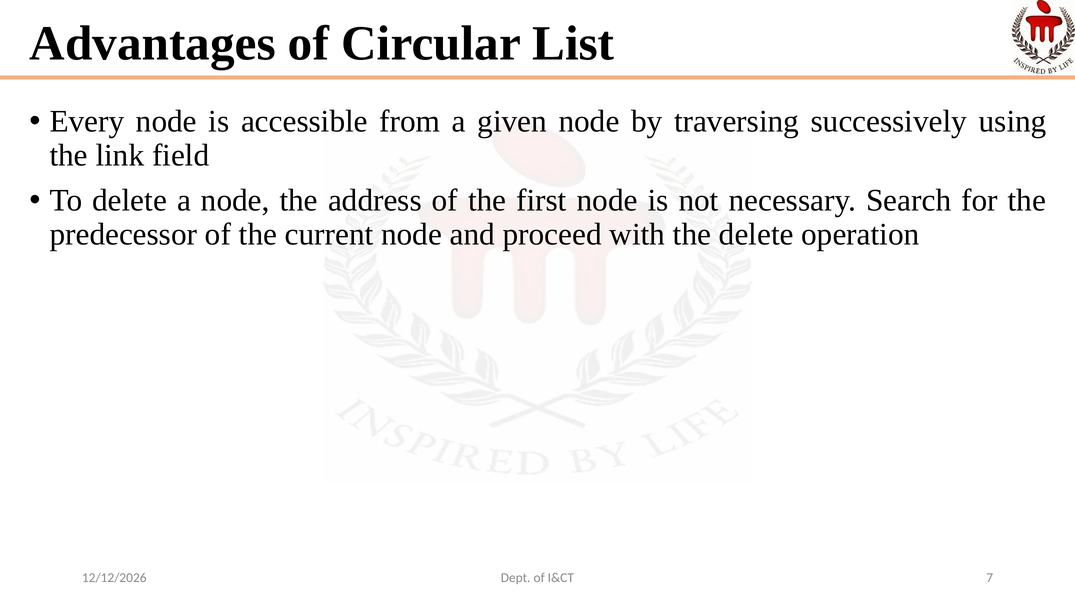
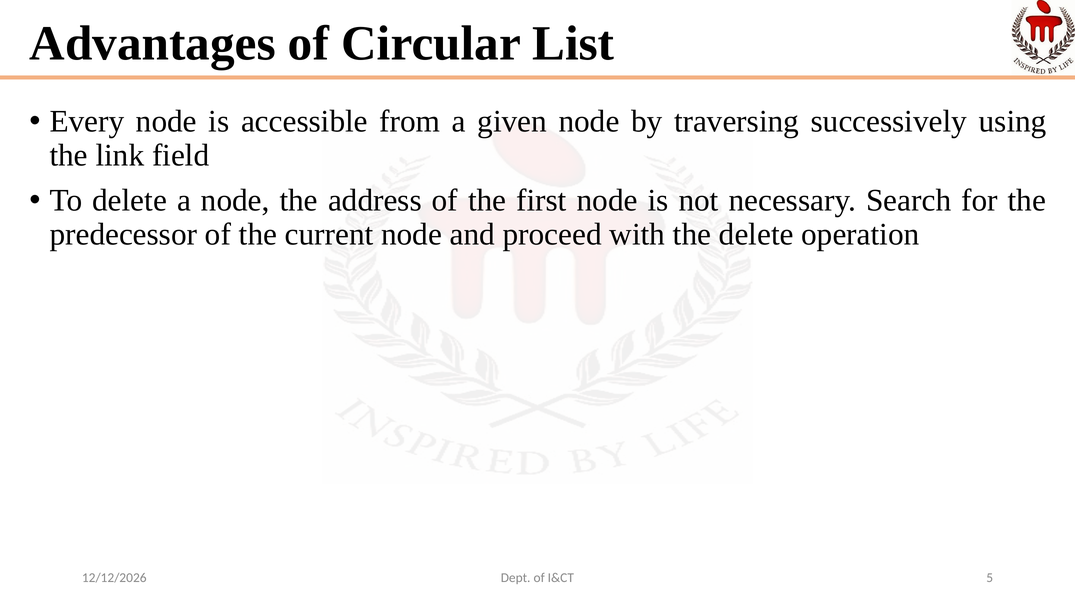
7: 7 -> 5 (990, 577)
